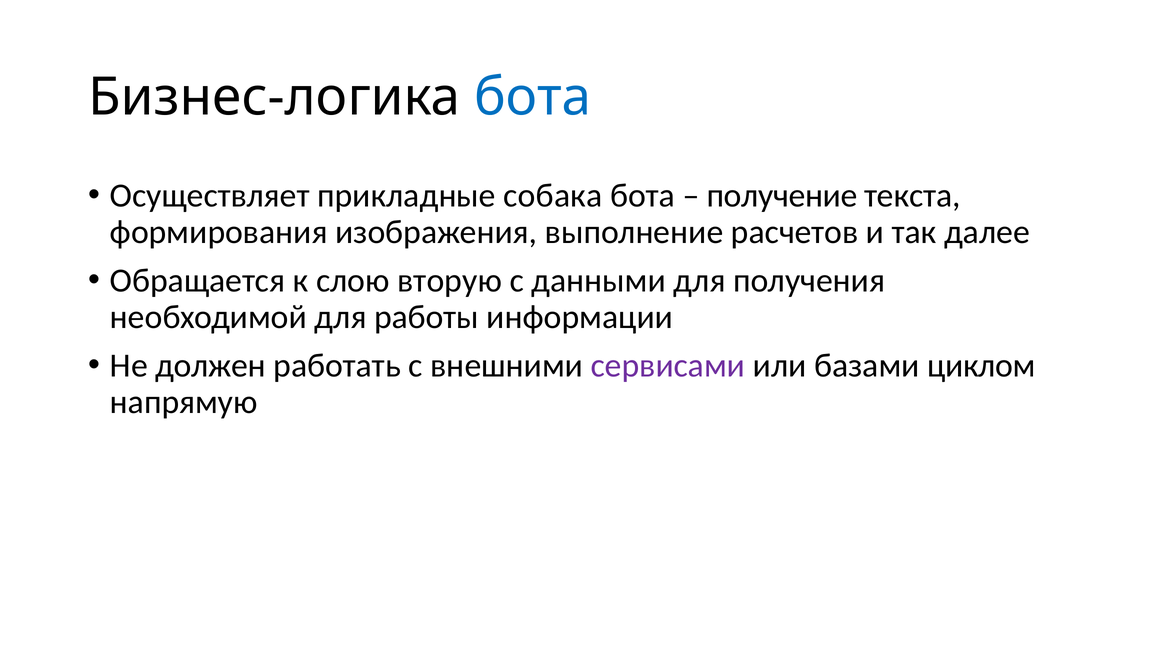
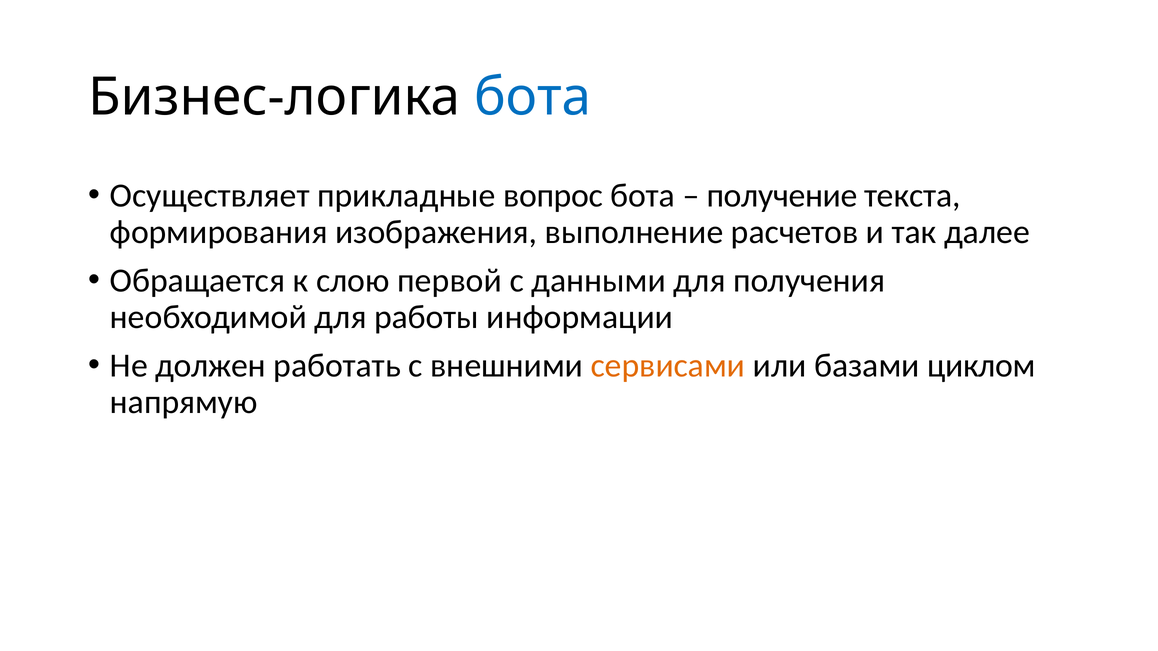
собака: собака -> вопрос (553, 196)
вторую: вторую -> первой (450, 281)
сервисами colour: purple -> orange (668, 366)
